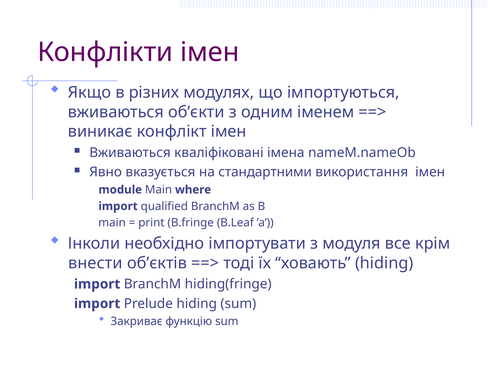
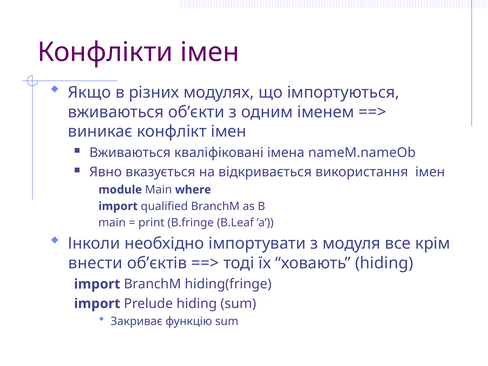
стандартними: стандартними -> відкривається (265, 172)
